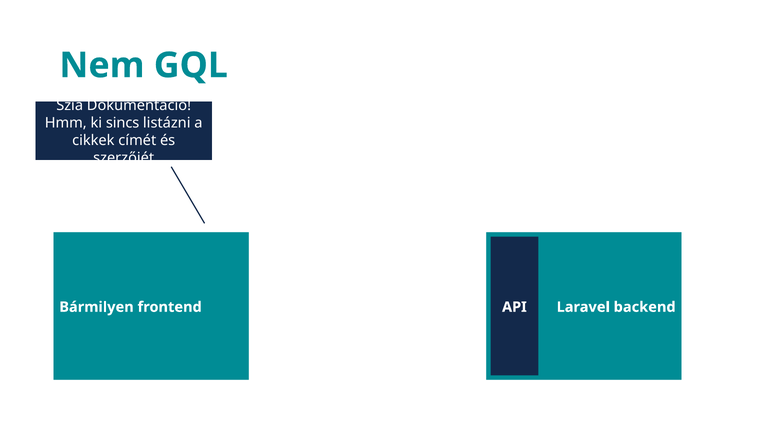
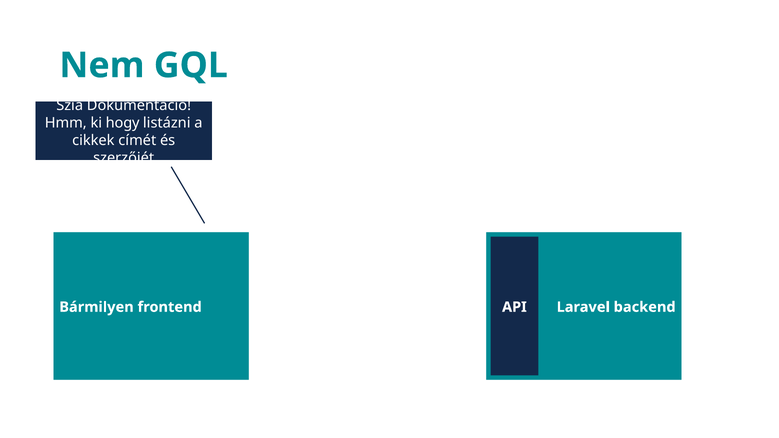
sincs: sincs -> hogy (123, 123)
